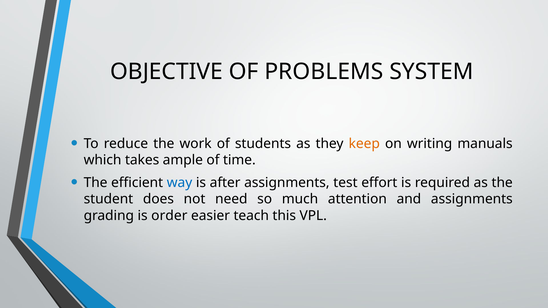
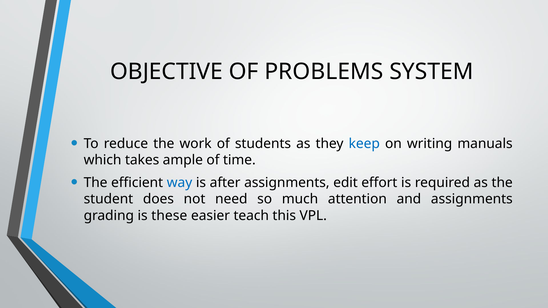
keep colour: orange -> blue (364, 144)
test: test -> edit (345, 183)
order: order -> these (169, 216)
